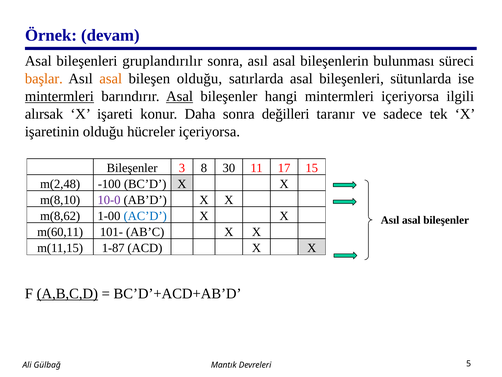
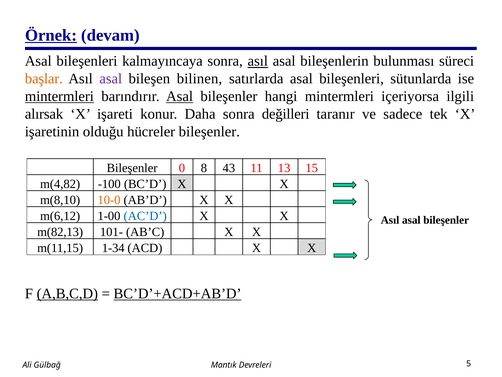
Örnek underline: none -> present (51, 35)
gruplandırılır: gruplandırılır -> kalmayıncaya (162, 61)
asıl underline: none -> present (258, 61)
asal colour: orange -> purple (111, 79)
bileşen olduğu: olduğu -> bilinen (199, 79)
hücreler içeriyorsa: içeriyorsa -> bileşenler (209, 131)
3: 3 -> 0 (182, 168)
30: 30 -> 43 (229, 168)
17: 17 -> 13 (284, 168)
m(2,48: m(2,48 -> m(4,82 (60, 184)
10-0 colour: purple -> orange (109, 200)
m(8,62: m(8,62 -> m(6,12 (60, 216)
m(60,11: m(60,11 -> m(82,13 (60, 232)
1-87: 1-87 -> 1-34 (113, 248)
BC’D’+ACD+AB’D underline: none -> present (178, 293)
